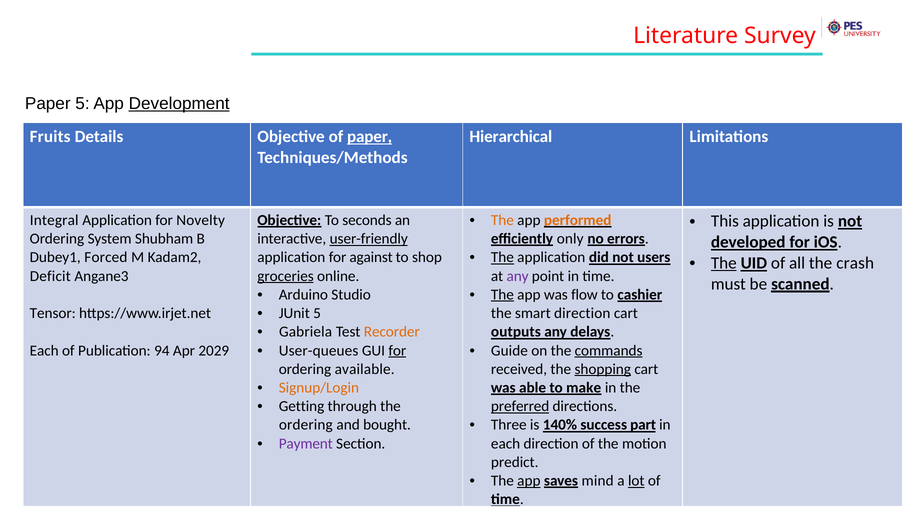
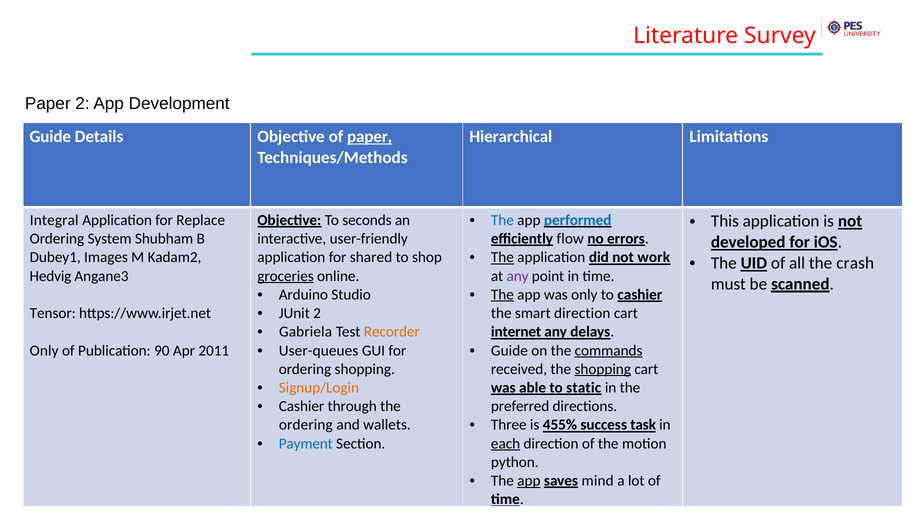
Paper 5: 5 -> 2 (82, 103)
Development underline: present -> none (179, 103)
Fruits: Fruits -> Guide (50, 137)
The colour: orange -> blue (502, 220)
performed colour: orange -> blue (578, 220)
Novelty: Novelty -> Replace (201, 220)
user-friendly underline: present -> none (369, 239)
only: only -> flow (570, 239)
users: users -> work (654, 257)
Forced: Forced -> Images (106, 257)
against: against -> shared (371, 257)
The underline: present -> none (724, 263)
Deficit: Deficit -> Hedvig (50, 276)
was flow: flow -> only (584, 295)
JUnit 5: 5 -> 2 (317, 313)
outputs: outputs -> internet (516, 332)
for underline: present -> none (397, 351)
Each: Each -> Only (44, 351)
94: 94 -> 90 (162, 351)
2029: 2029 -> 2011 (214, 351)
ordering available: available -> shopping (365, 369)
make: make -> static (584, 388)
Getting: Getting -> Cashier (302, 406)
preferred underline: present -> none (520, 406)
140%: 140% -> 455% (560, 425)
part: part -> task (643, 425)
bought: bought -> wallets (387, 425)
Payment colour: purple -> blue (306, 444)
each underline: none -> present (506, 444)
predict: predict -> python (515, 462)
lot underline: present -> none (636, 481)
